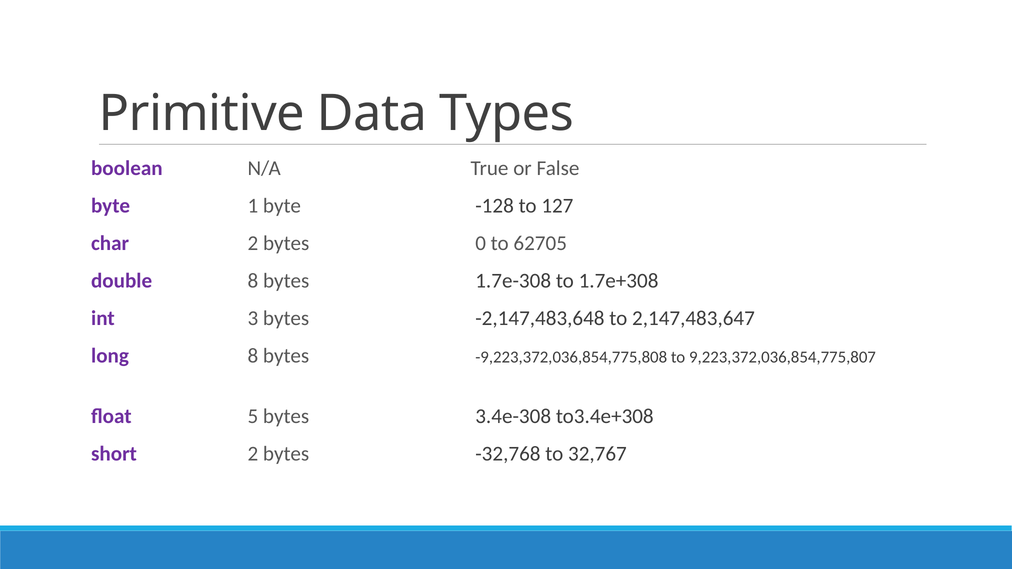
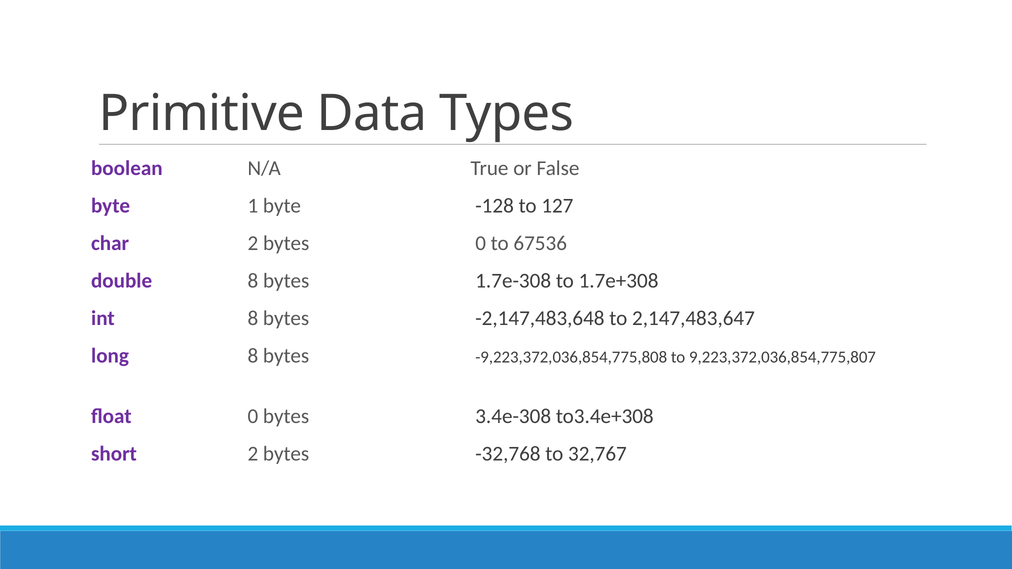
62705: 62705 -> 67536 (540, 243)
int 3: 3 -> 8 (253, 319)
float 5: 5 -> 0 (253, 416)
